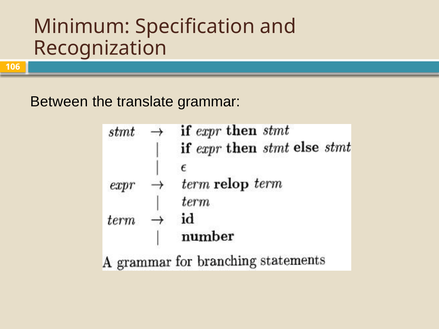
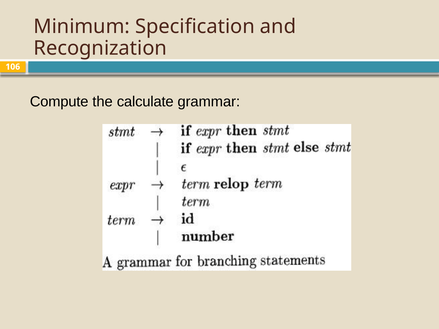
Between: Between -> Compute (59, 102)
translate: translate -> calculate (145, 102)
